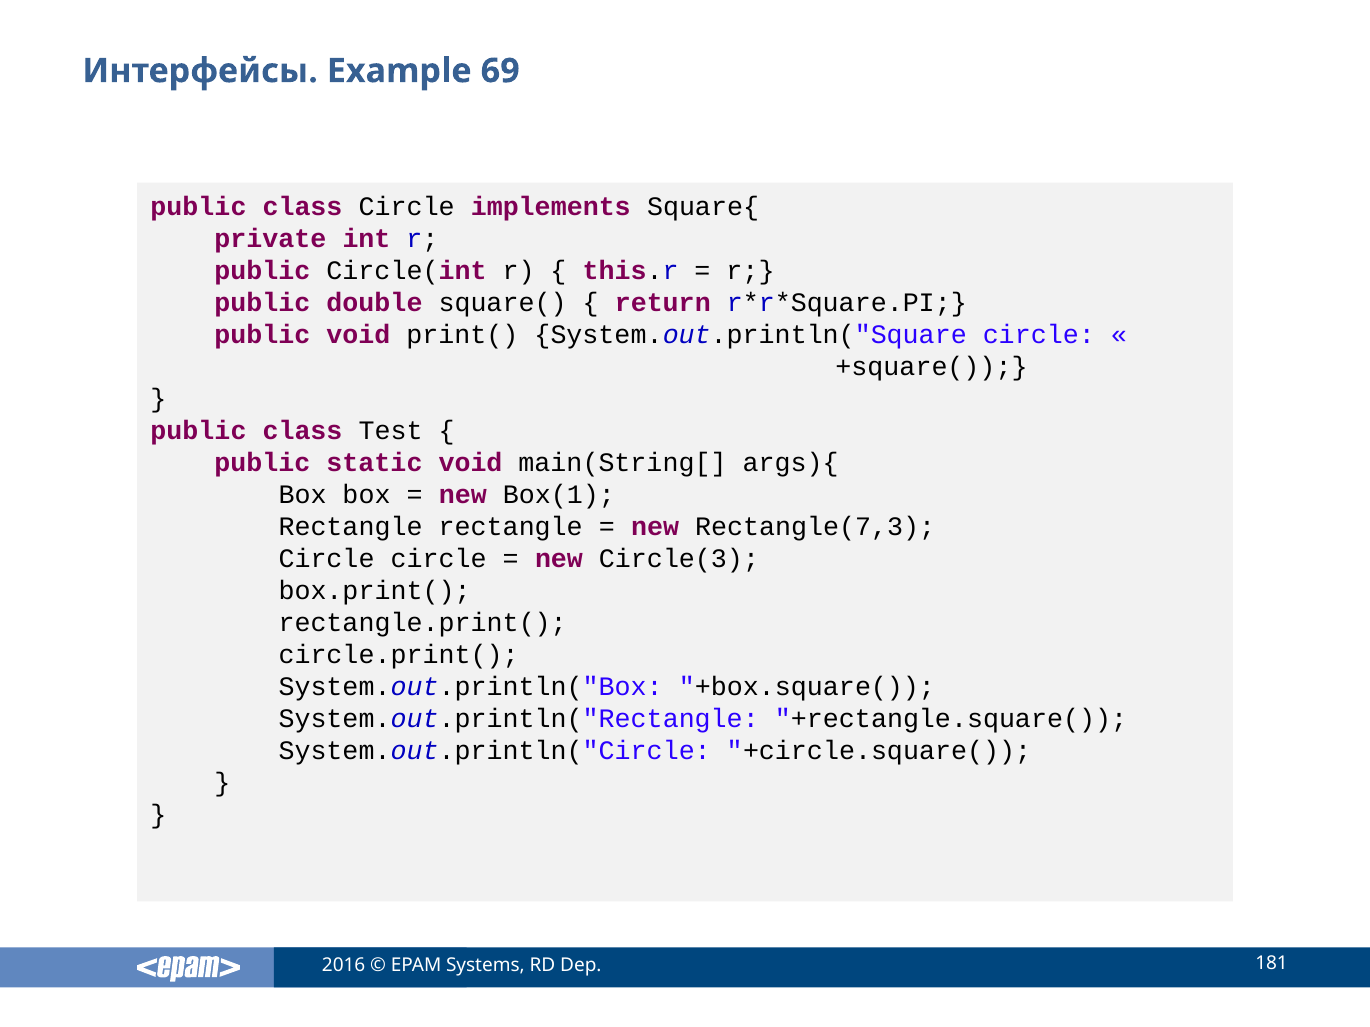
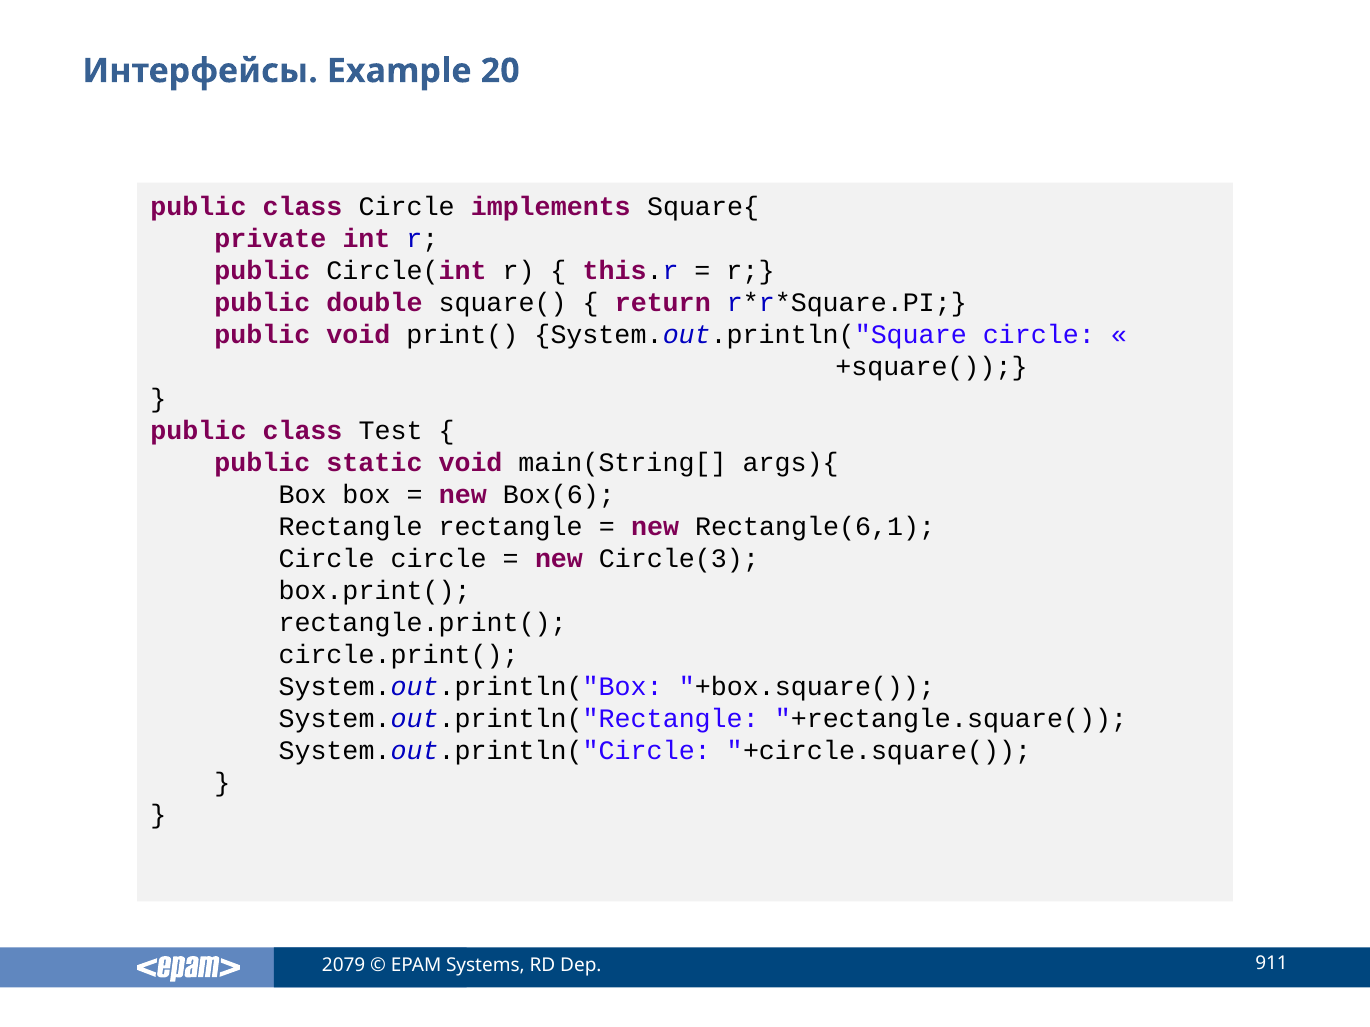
69: 69 -> 20 (500, 71)
Box(1: Box(1 -> Box(6 (559, 495)
Rectangle(7,3: Rectangle(7,3 -> Rectangle(6,1 (815, 527)
2016: 2016 -> 2079 (344, 966)
181: 181 -> 911 (1272, 963)
